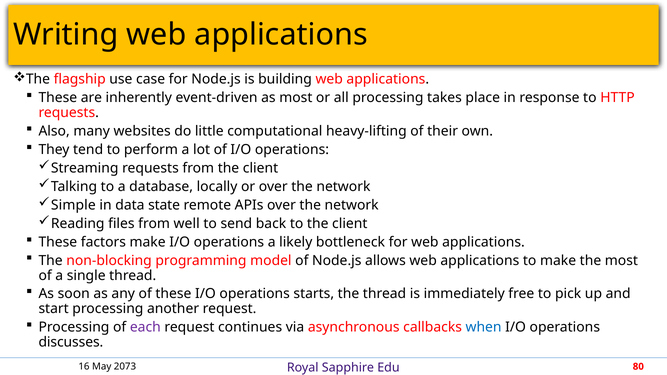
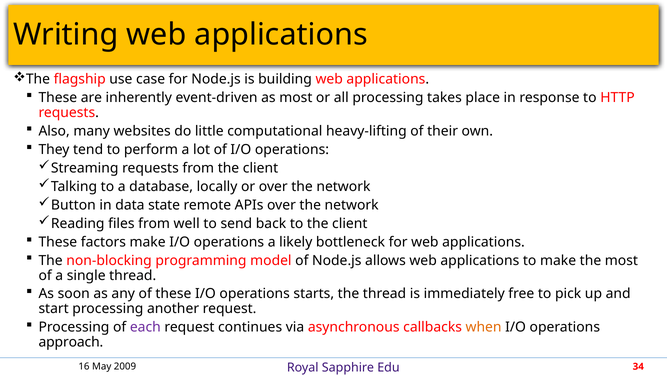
Simple: Simple -> Button (73, 205)
when colour: blue -> orange (484, 328)
discusses: discusses -> approach (71, 343)
2073: 2073 -> 2009 (125, 367)
80: 80 -> 34 (638, 367)
